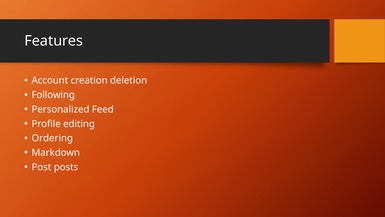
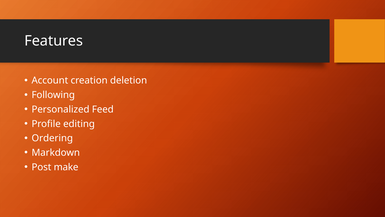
posts: posts -> make (66, 167)
